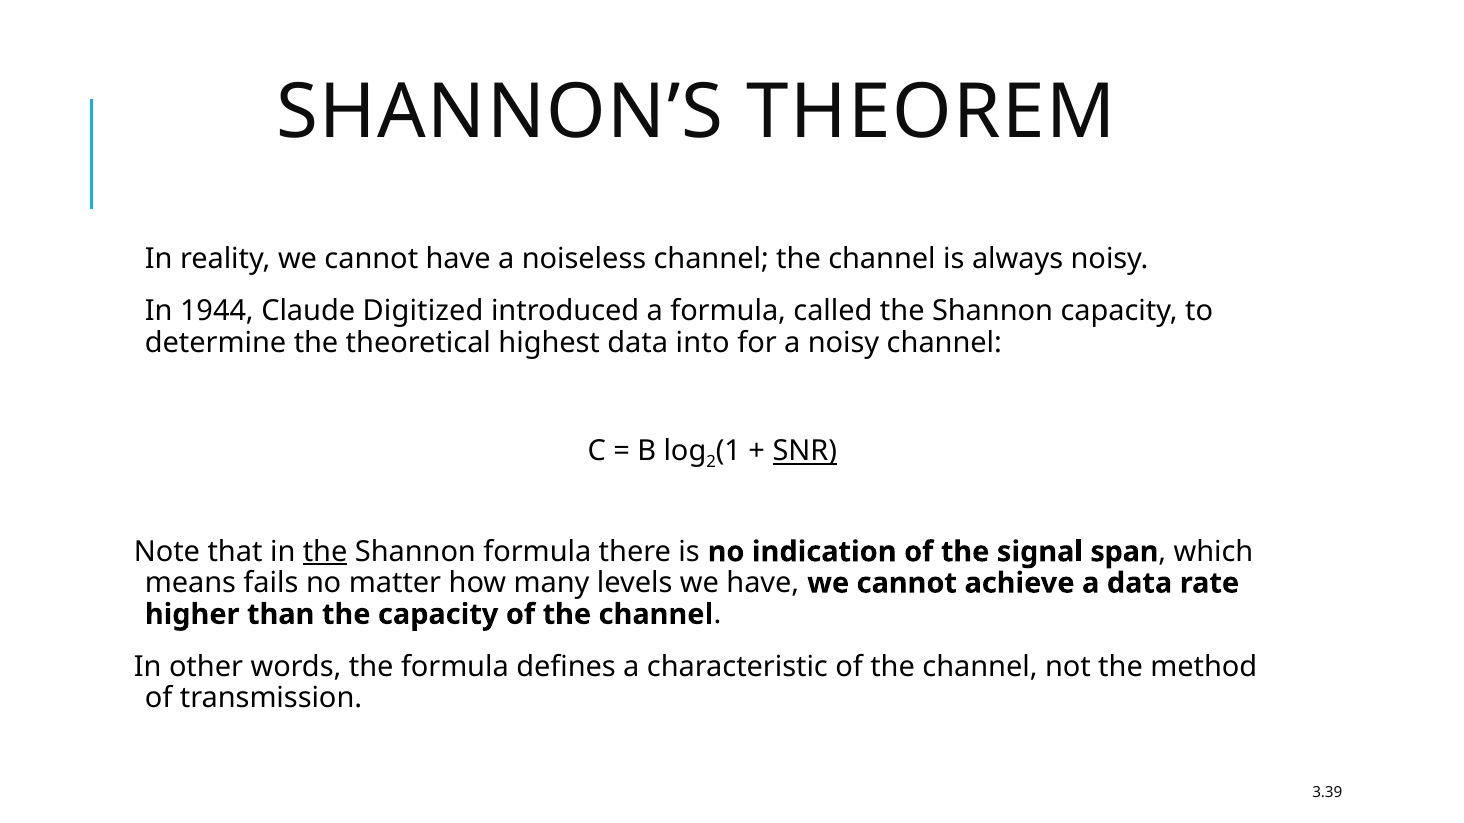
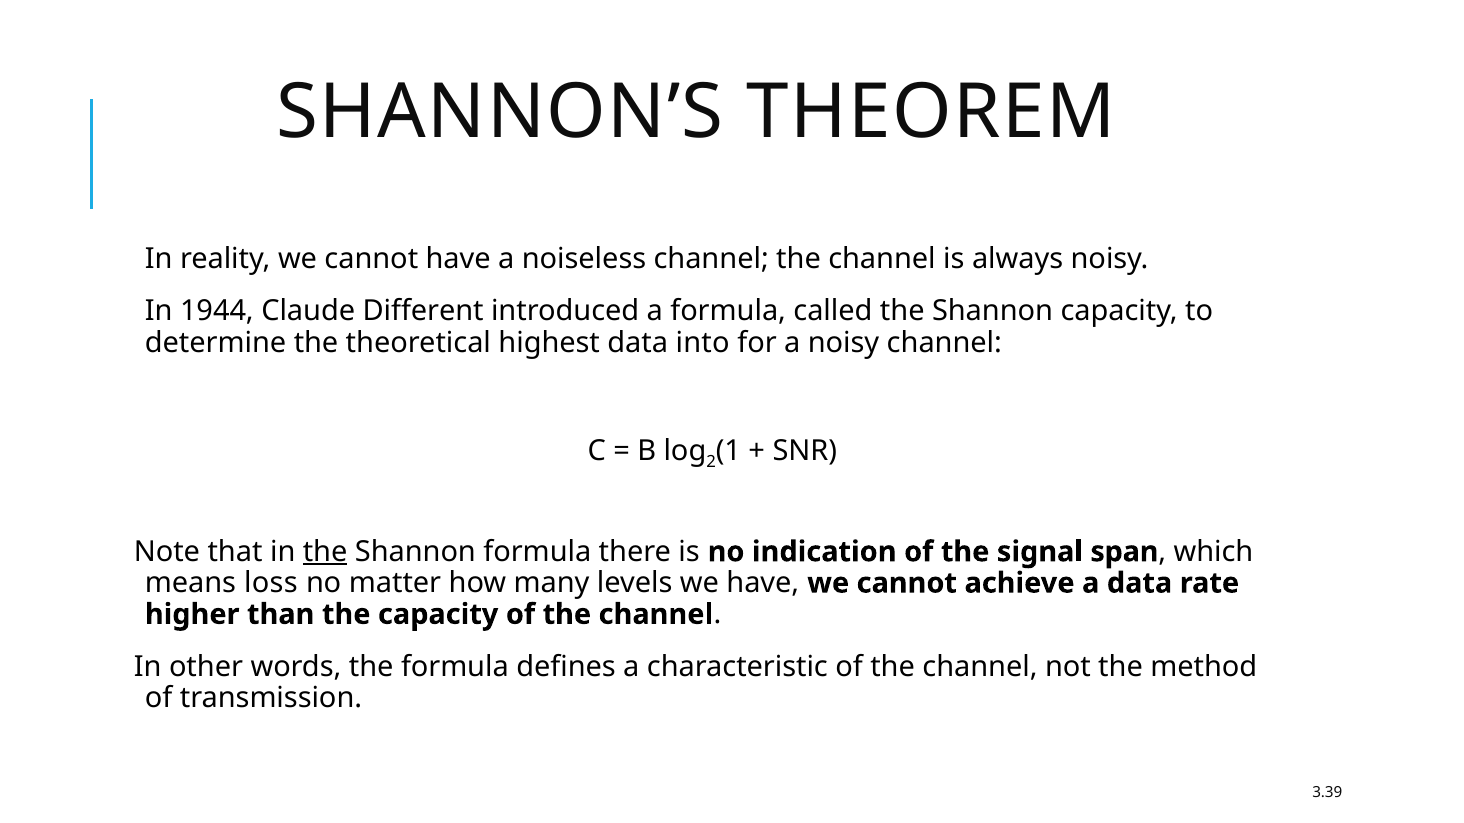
Digitized: Digitized -> Different (423, 311)
SNR underline: present -> none (805, 451)
fails: fails -> loss (271, 583)
